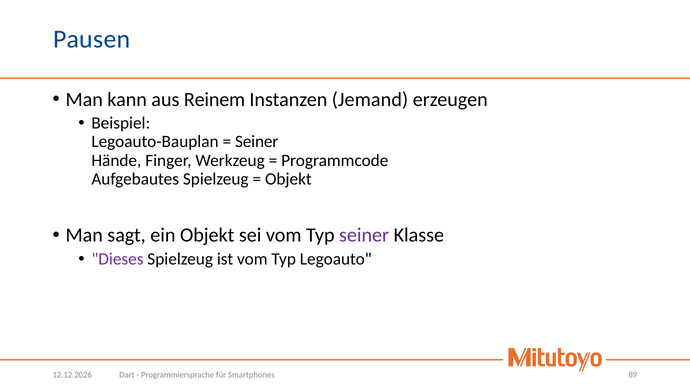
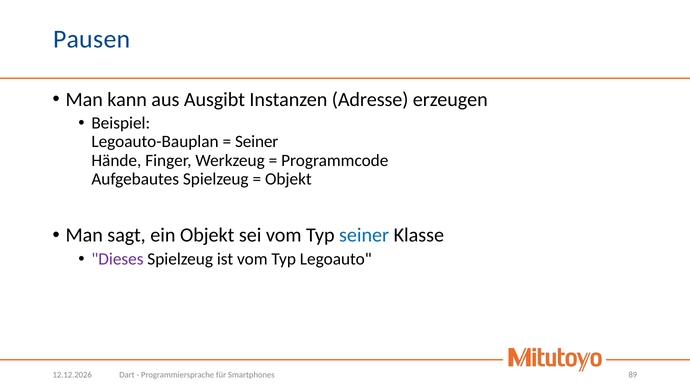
Reinem: Reinem -> Ausgibt (214, 99)
Jemand: Jemand -> Adresse (370, 99)
seiner colour: purple -> blue (364, 235)
